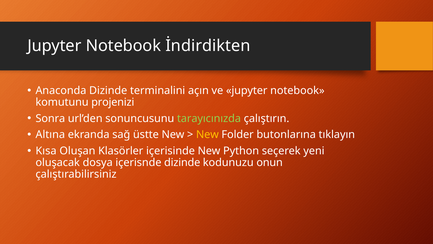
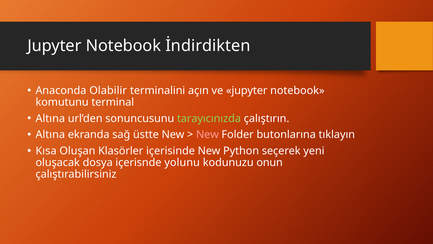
Anaconda Dizinde: Dizinde -> Olabilir (108, 90)
projenizi: projenizi -> terminal (113, 102)
Sonra: Sonra -> Altına (50, 118)
New colour: yellow -> pink (207, 134)
içerisnde dizinde: dizinde -> yolunu (182, 162)
